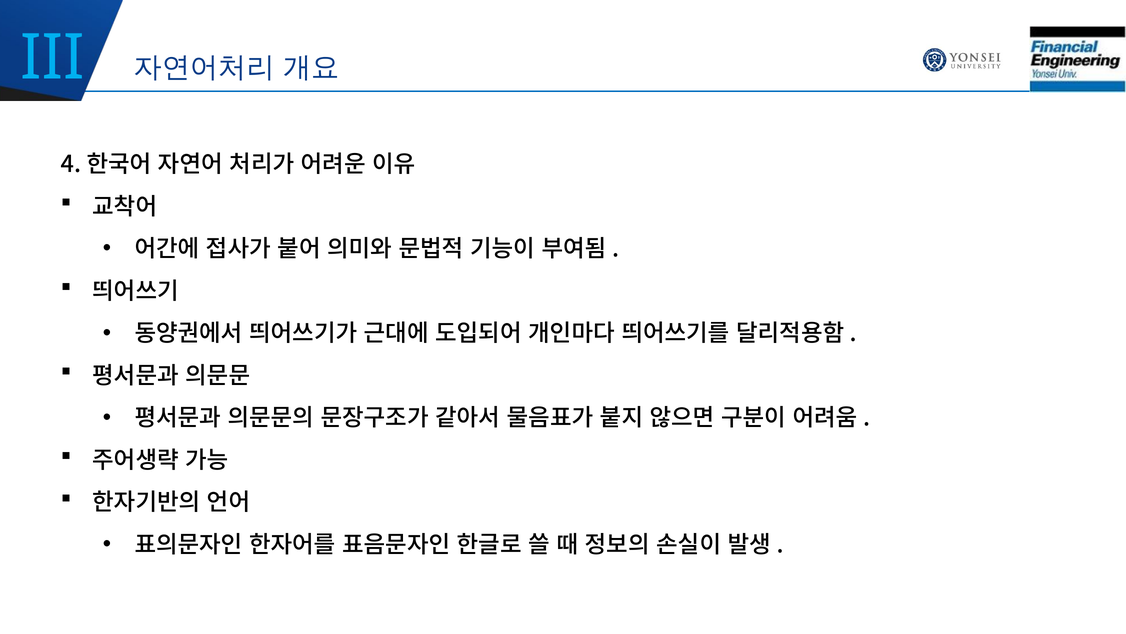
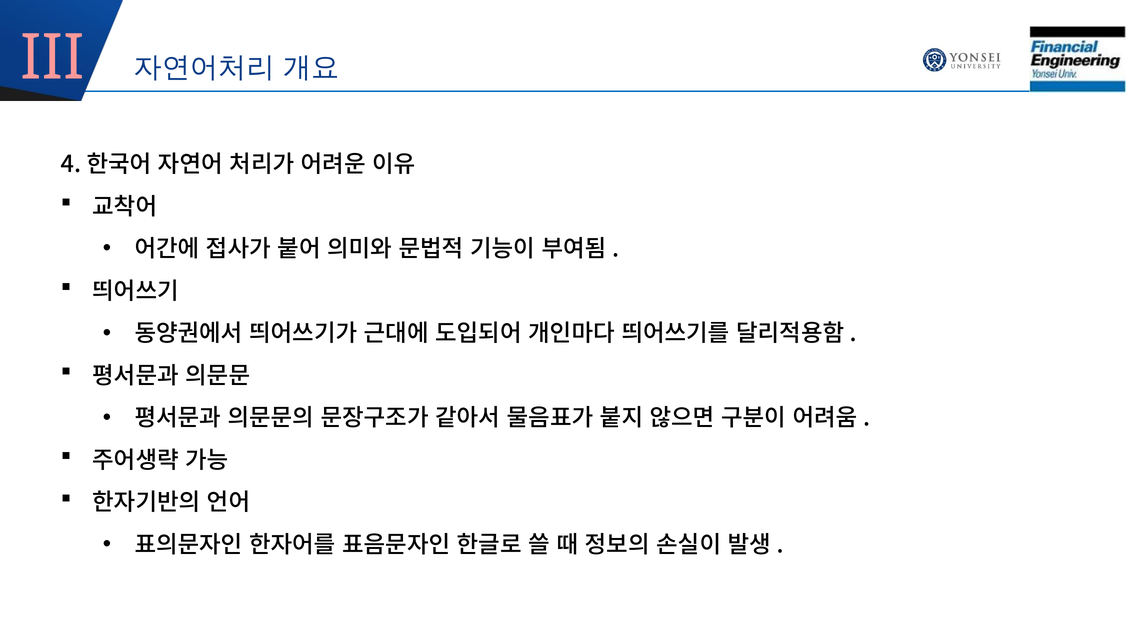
III colour: light blue -> pink (52, 58)
